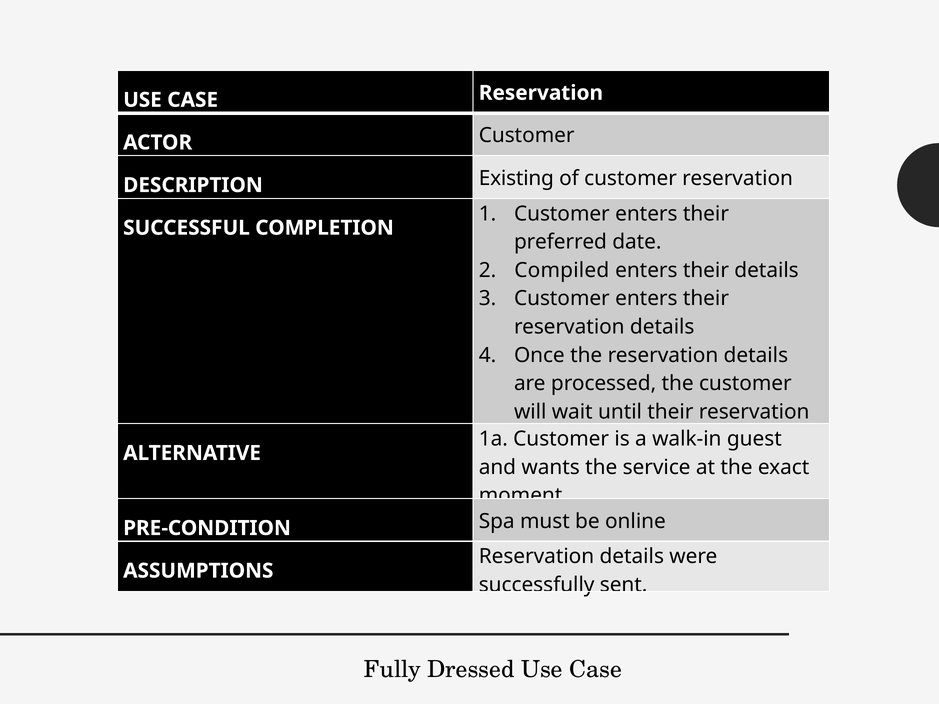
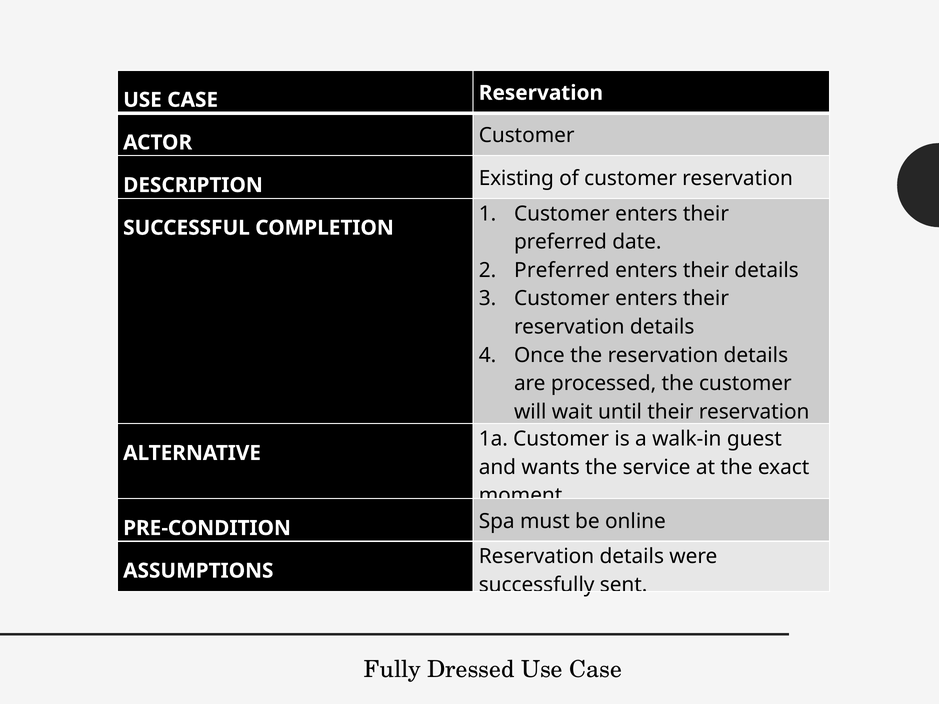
Compiled: Compiled -> Preferred (562, 270)
